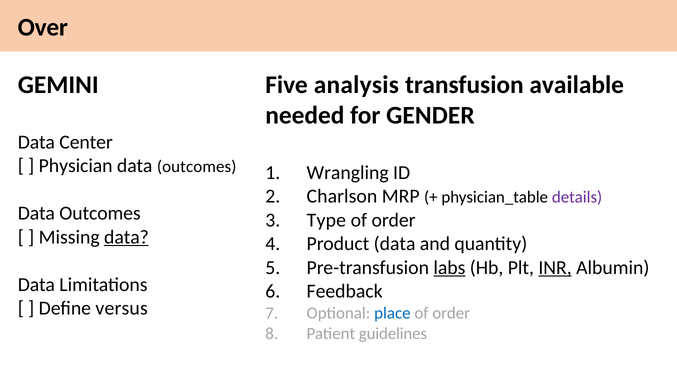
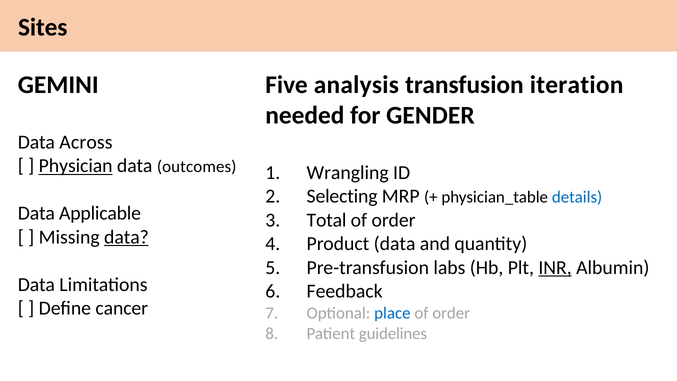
Over: Over -> Sites (43, 27)
available: available -> iteration (577, 85)
Center: Center -> Across (86, 142)
Physician underline: none -> present (76, 166)
Charlson: Charlson -> Selecting (342, 196)
details colour: purple -> blue (577, 197)
Outcomes: Outcomes -> Applicable (100, 213)
Type: Type -> Total (327, 220)
labs underline: present -> none (449, 267)
versus: versus -> cancer (122, 308)
